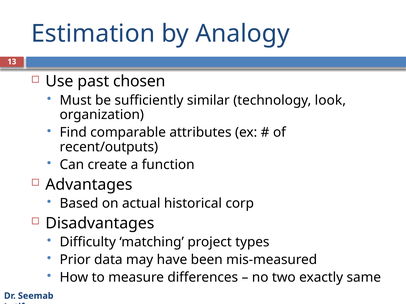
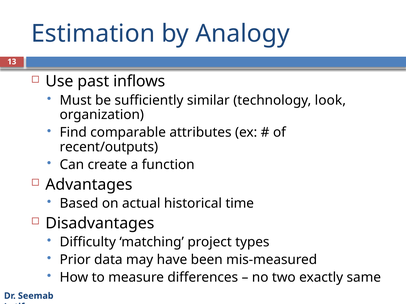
chosen: chosen -> inflows (139, 81)
corp: corp -> time (240, 204)
